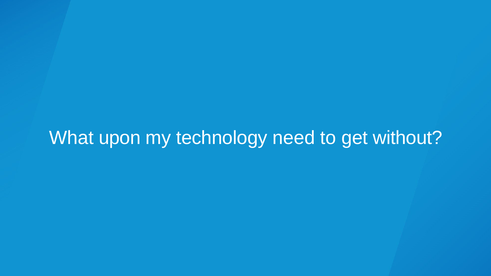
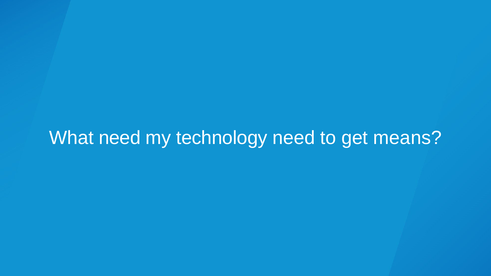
What upon: upon -> need (120, 138)
without: without -> means (407, 138)
